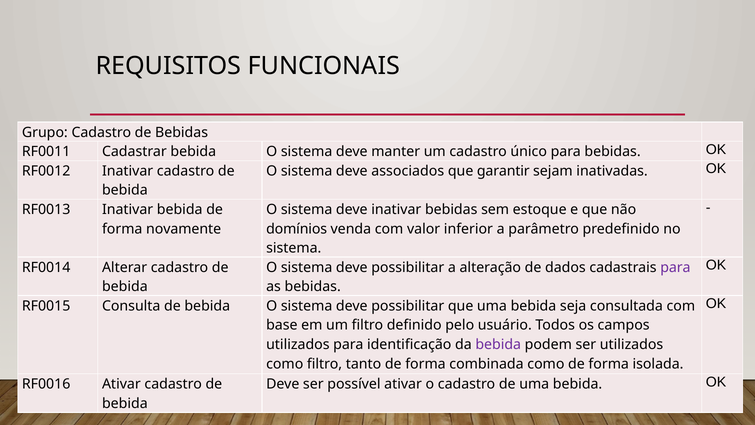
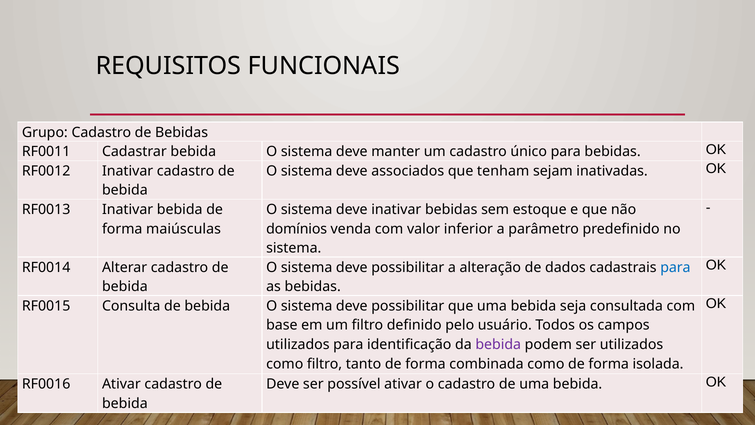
garantir: garantir -> tenham (503, 171)
novamente: novamente -> maiúsculas (184, 229)
para colour: purple -> blue (675, 267)
